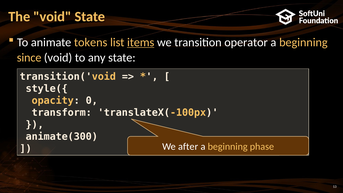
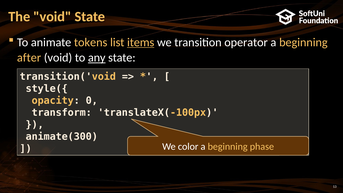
since: since -> after (29, 58)
any underline: none -> present (97, 58)
after: after -> color (188, 147)
